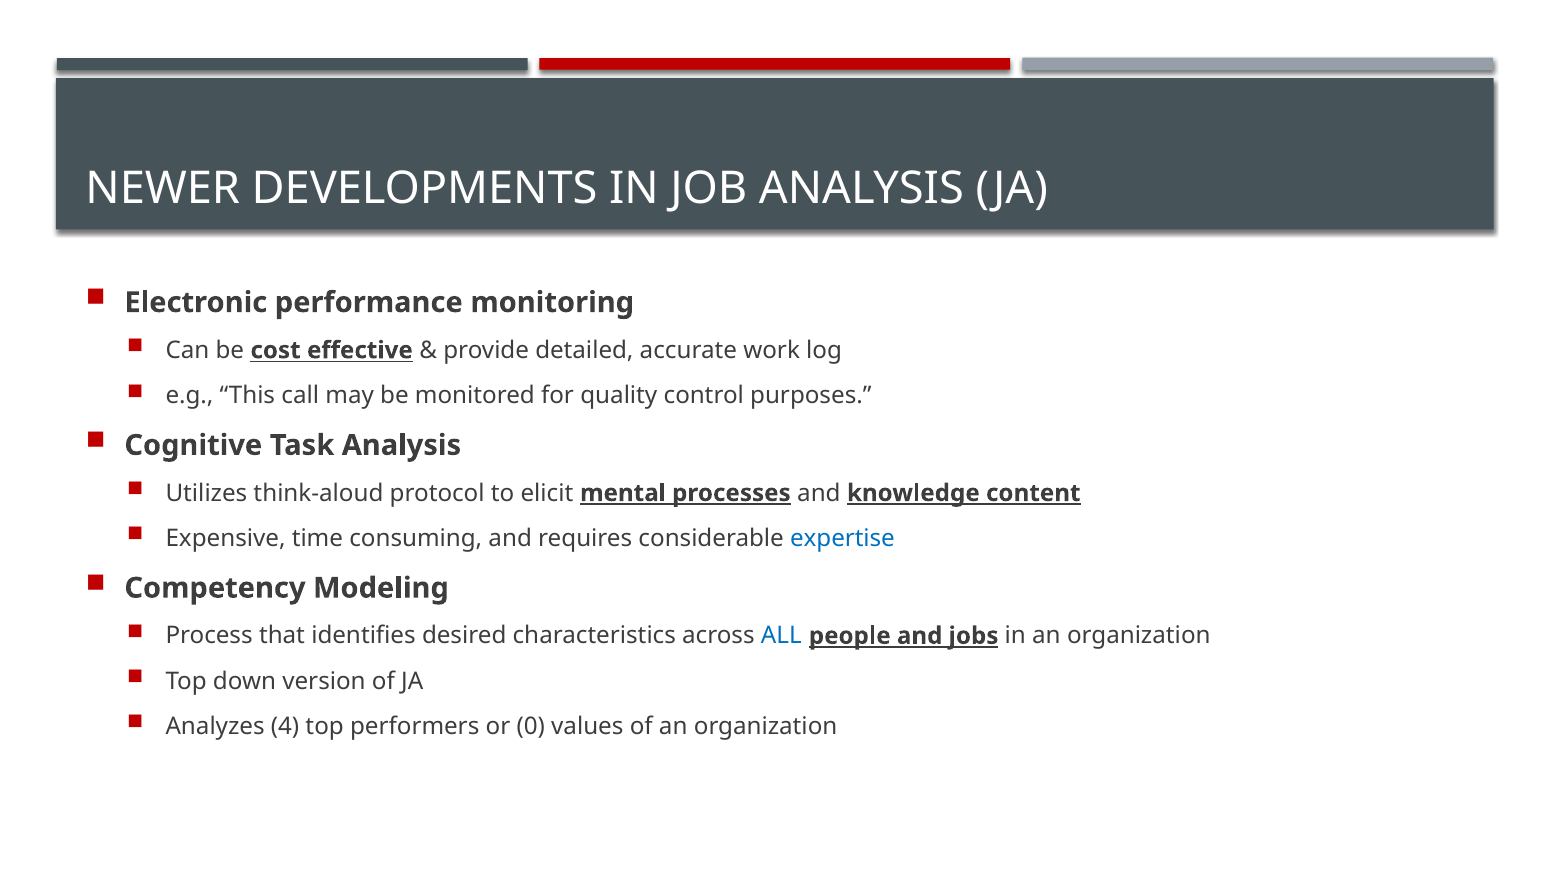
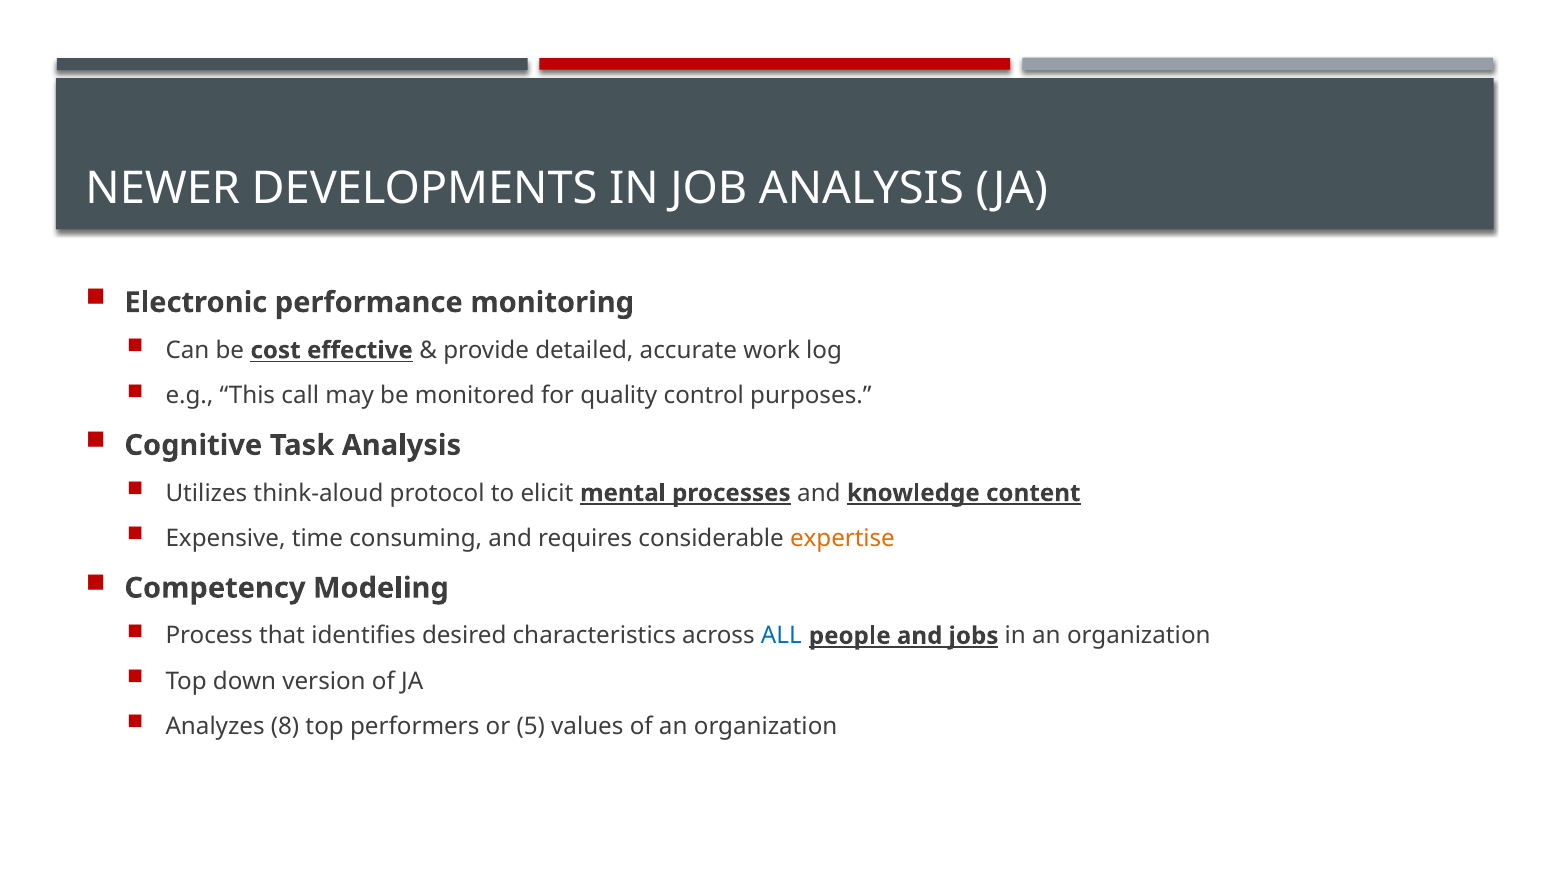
expertise colour: blue -> orange (842, 538)
4: 4 -> 8 (285, 726)
0: 0 -> 5 (531, 726)
